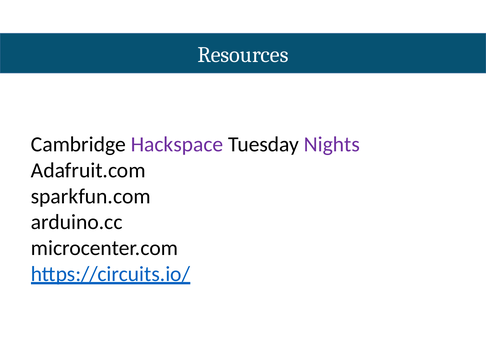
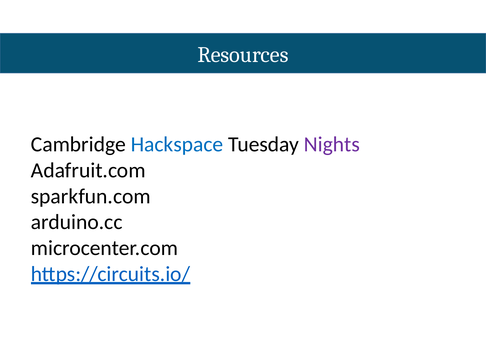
Hackspace colour: purple -> blue (177, 145)
